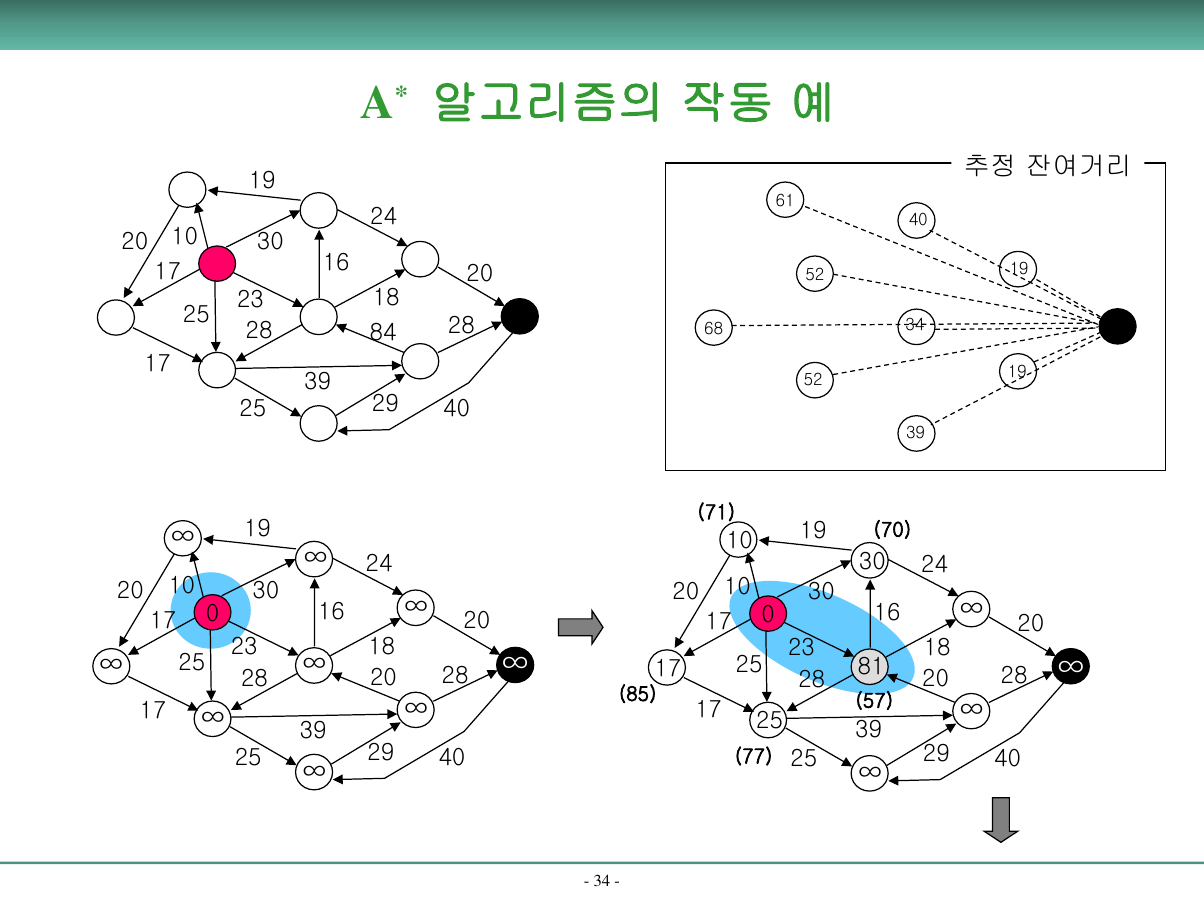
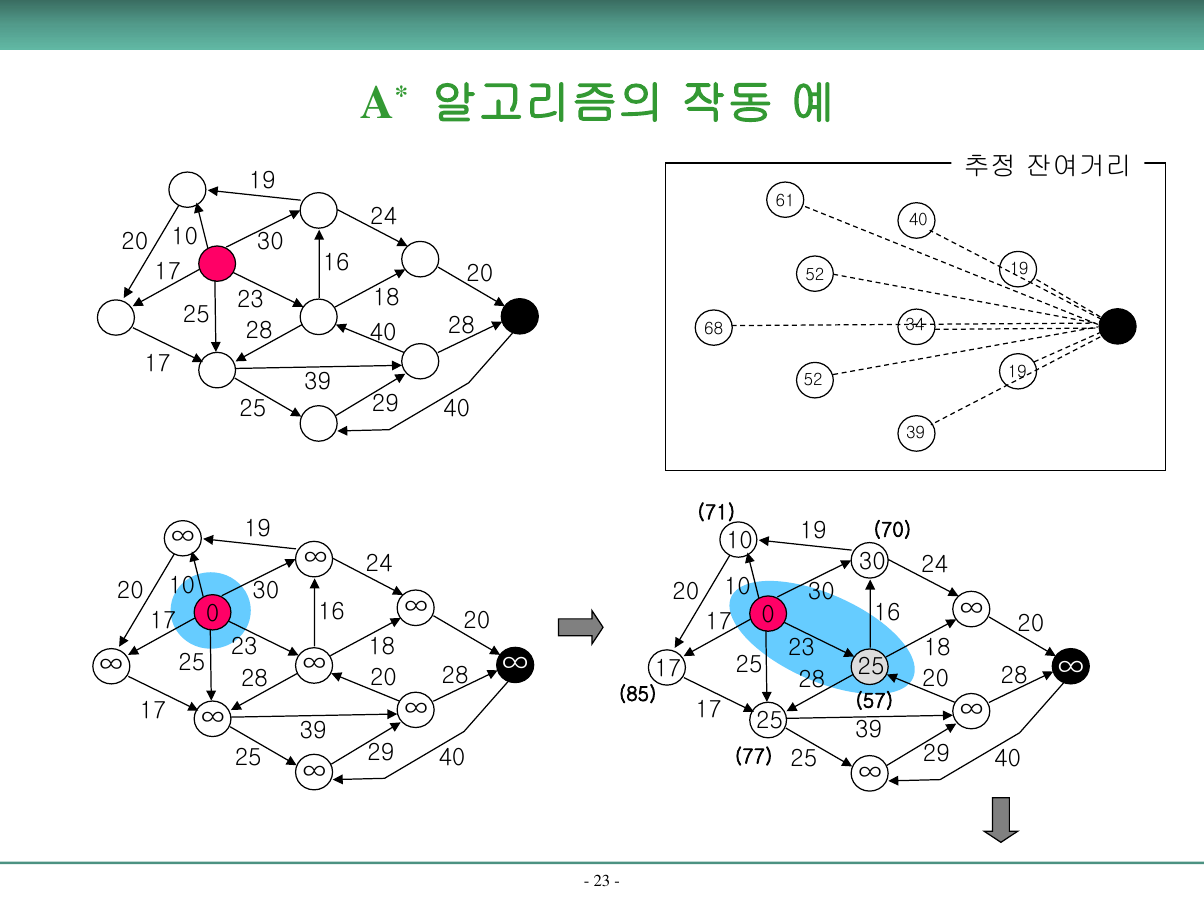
28 84: 84 -> 40 (383, 333)
17 81: 81 -> 25 (871, 667)
34: 34 -> 23 (602, 881)
